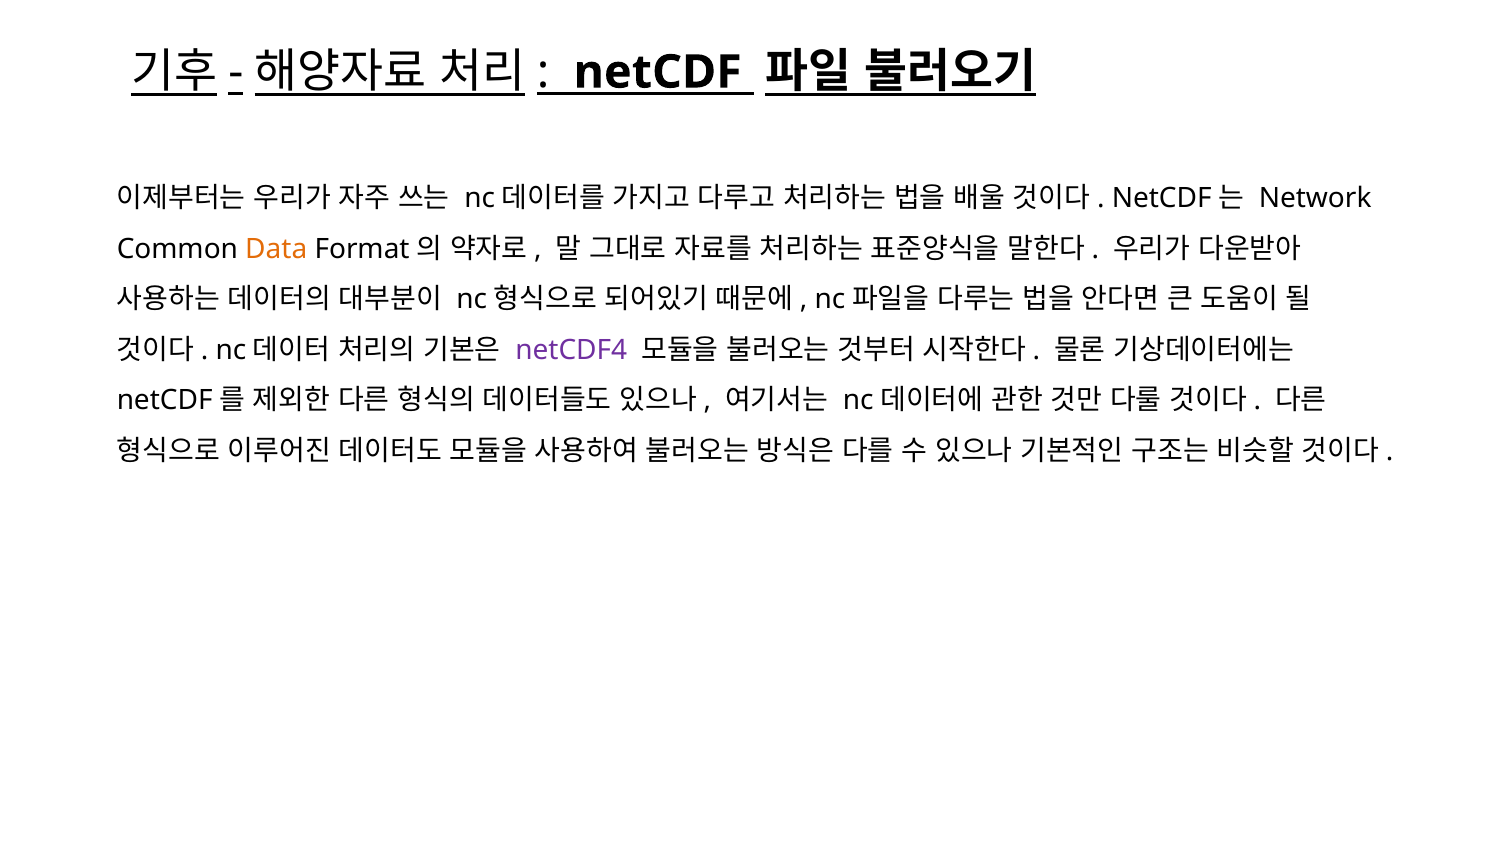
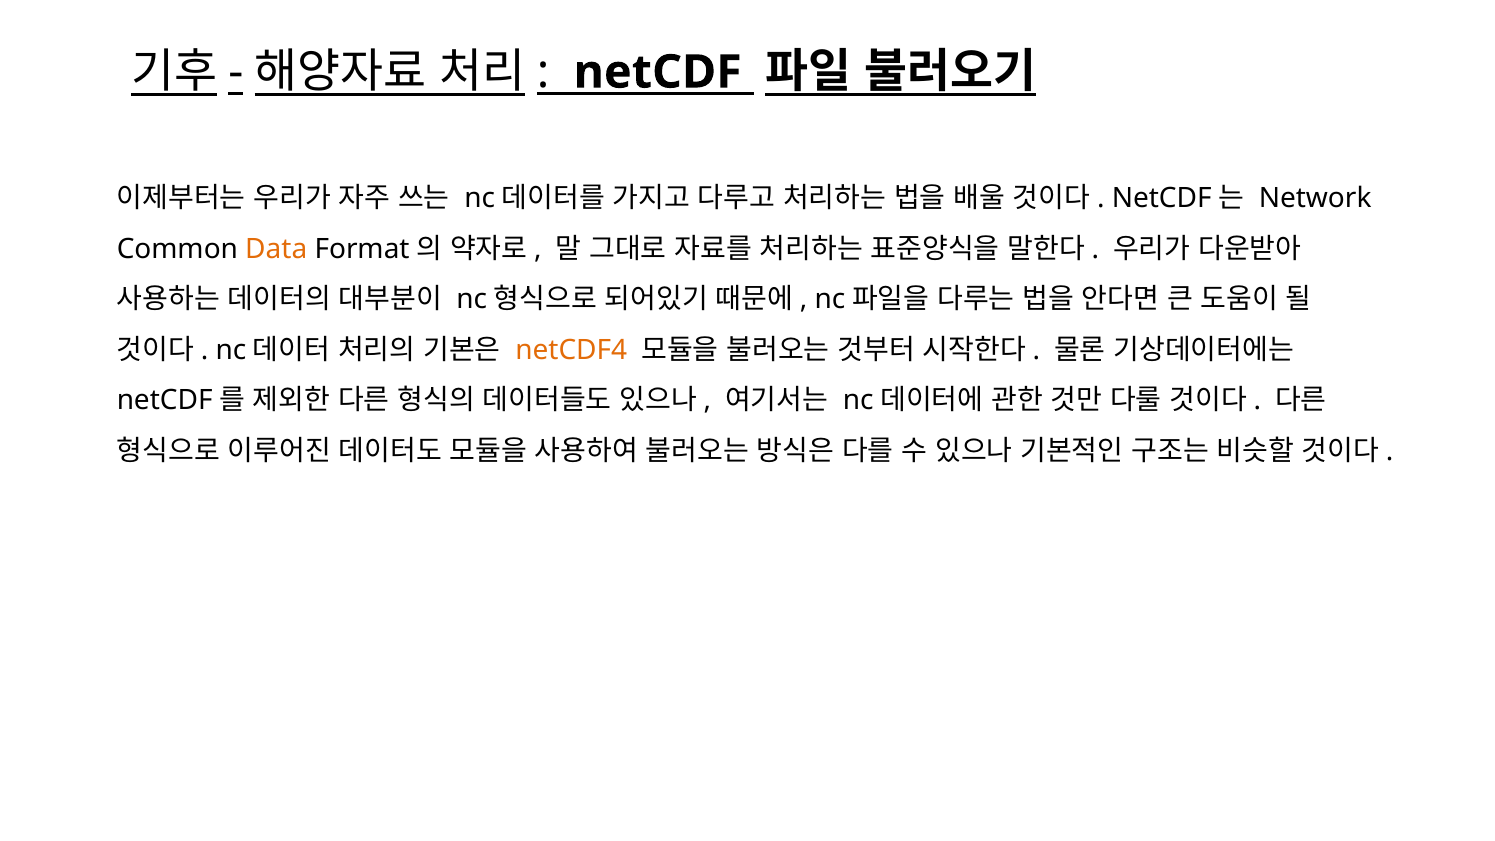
netCDF4 colour: purple -> orange (571, 350)
